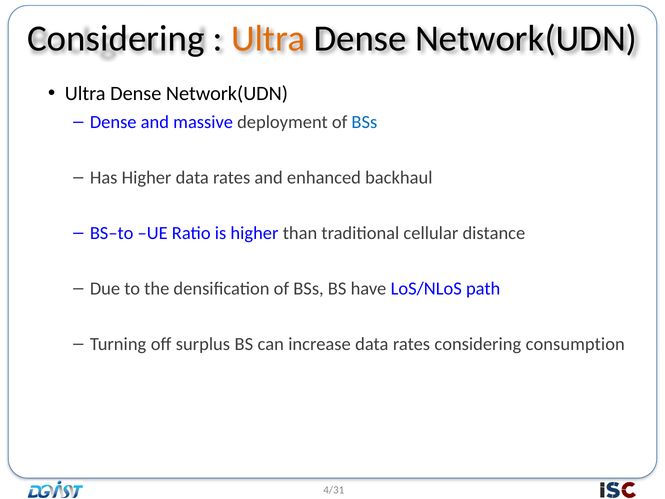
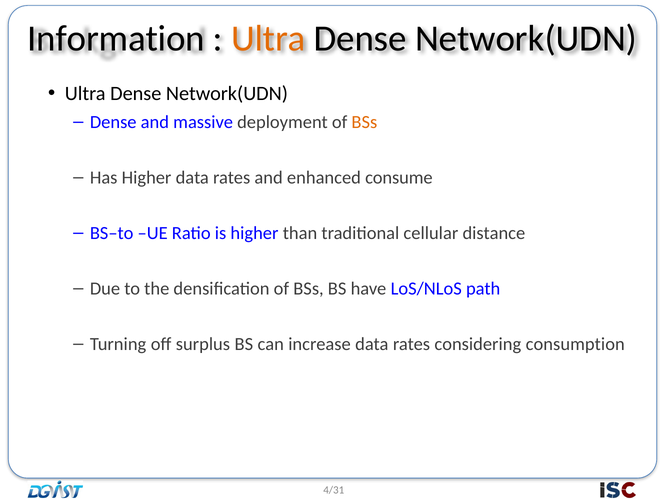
Considering: Considering -> Information (116, 38)
BSs colour: blue -> orange (364, 122)
backhaul: backhaul -> consume (399, 178)
